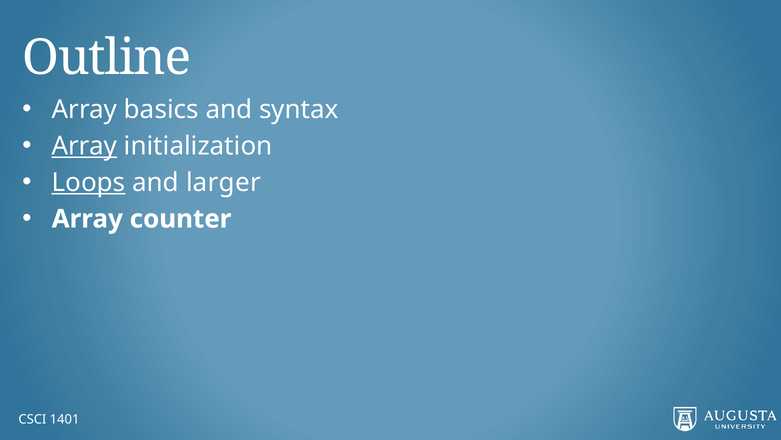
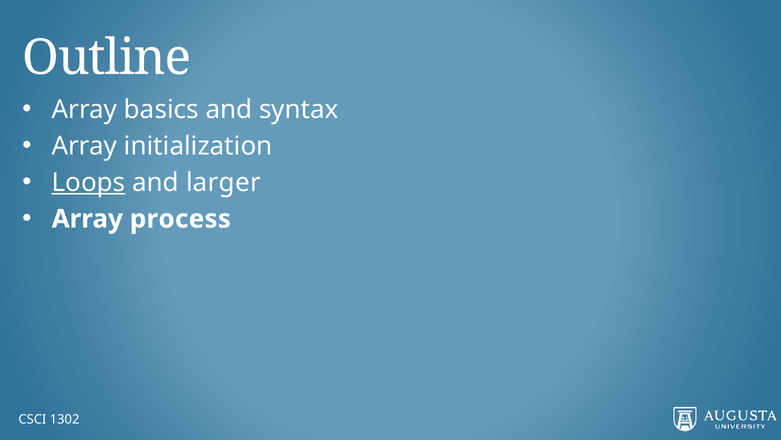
Array underline: present -> none (84, 146)
counter: counter -> process (180, 219)
1401: 1401 -> 1302 (65, 419)
